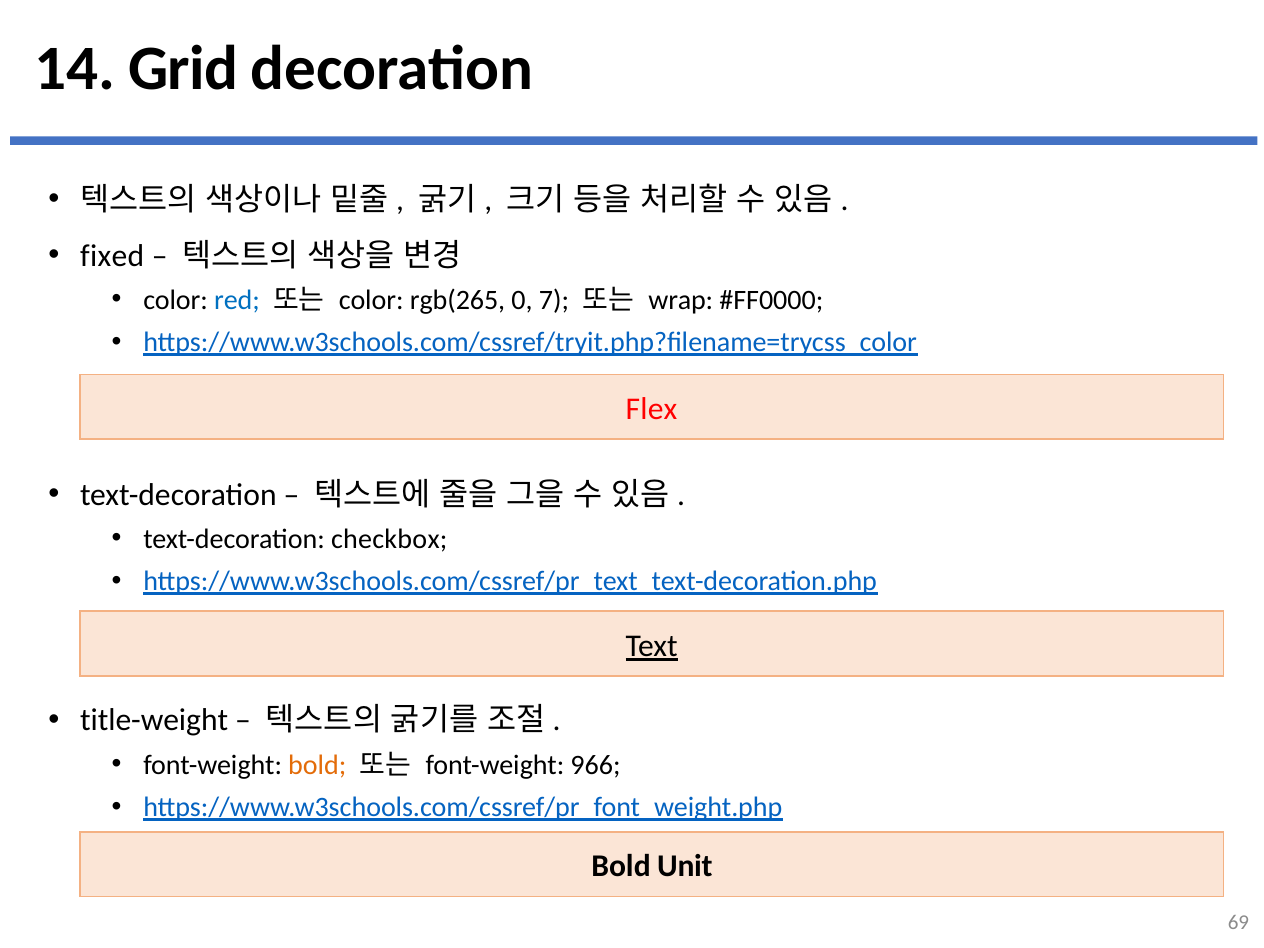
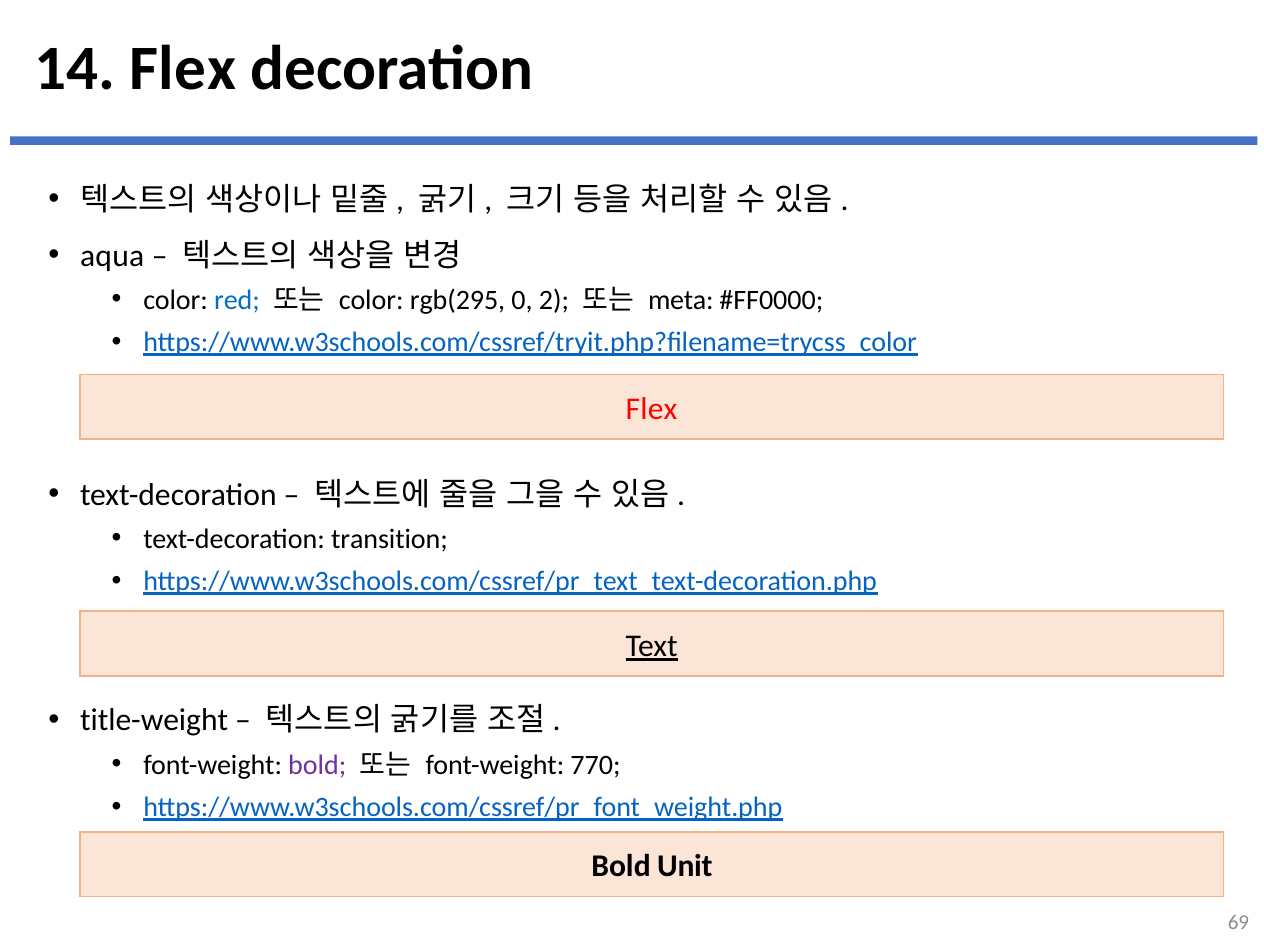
14 Grid: Grid -> Flex (183, 69)
fixed: fixed -> aqua (112, 256)
rgb(265: rgb(265 -> rgb(295 (458, 300)
7: 7 -> 2 (554, 300)
wrap: wrap -> meta (681, 300)
checkbox: checkbox -> transition (389, 539)
bold colour: orange -> purple (317, 765)
966: 966 -> 770 (595, 765)
